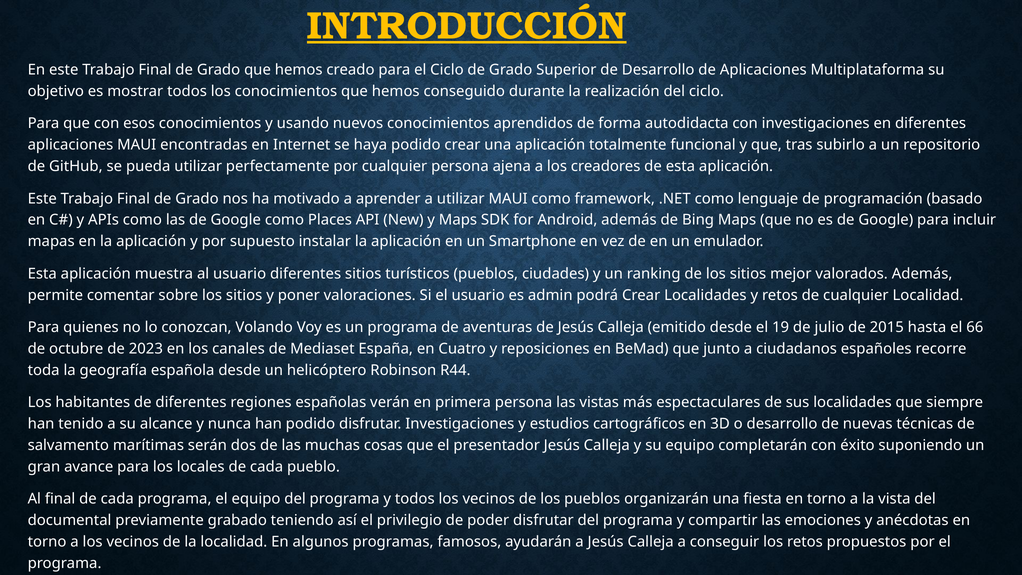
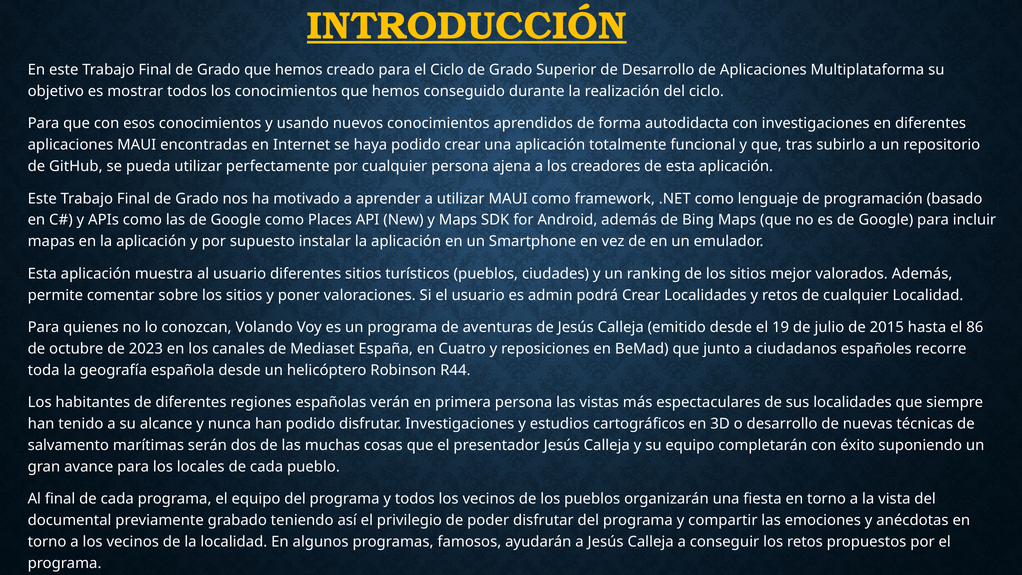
66: 66 -> 86 (975, 327)
